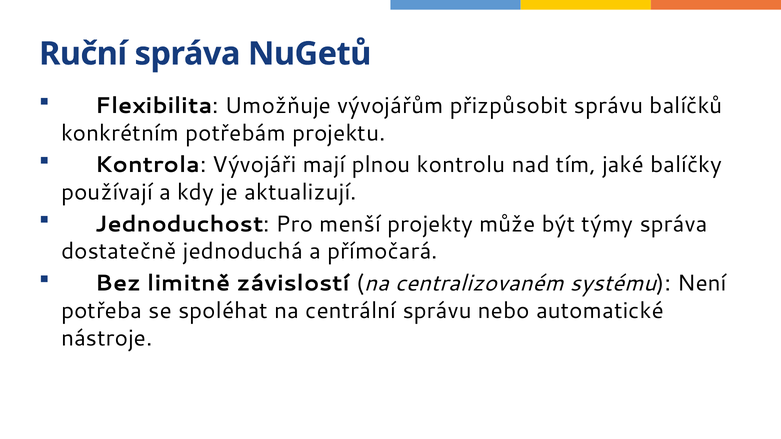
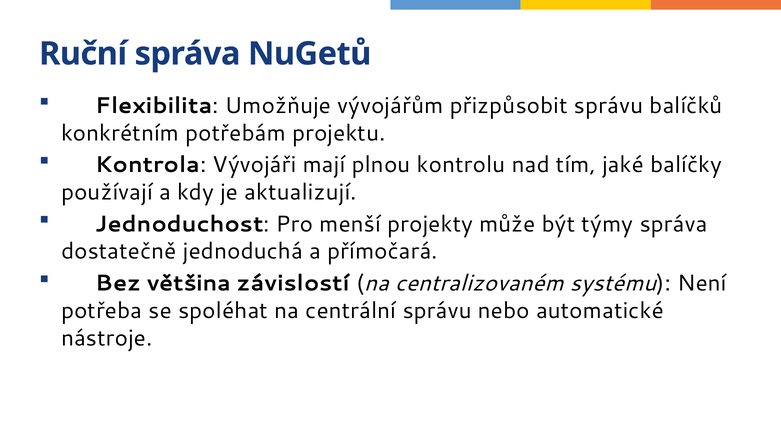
limitně: limitně -> většina (189, 284)
